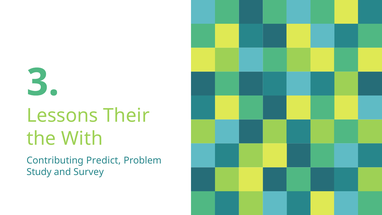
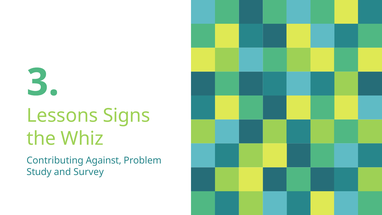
Their: Their -> Signs (127, 116)
With: With -> Whiz (82, 138)
Predict: Predict -> Against (104, 160)
